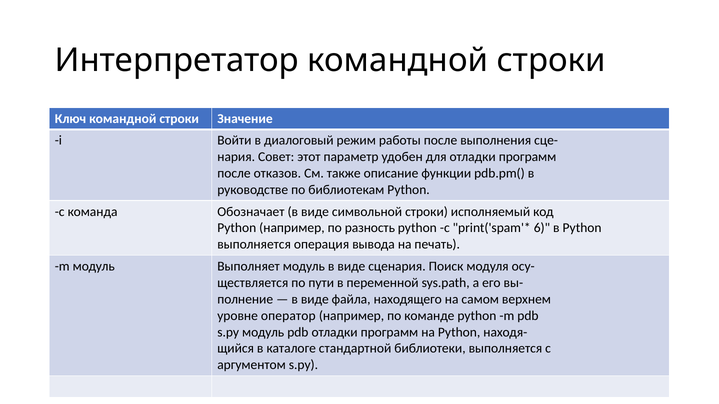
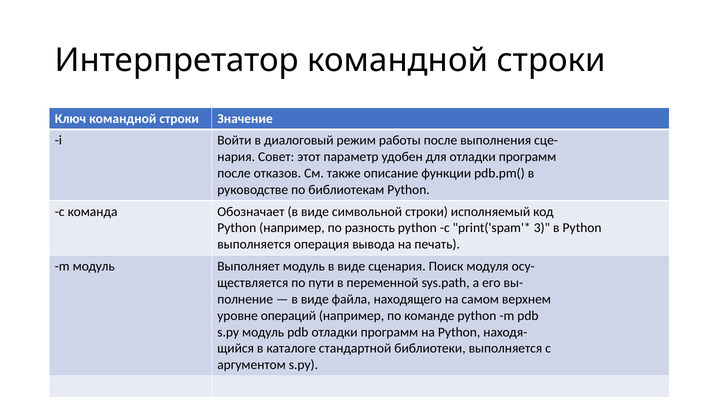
6: 6 -> 3 (542, 228)
оператор: оператор -> операций (288, 316)
